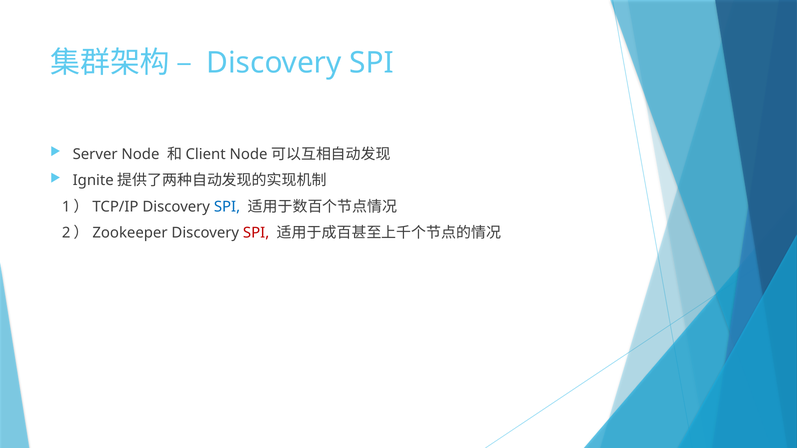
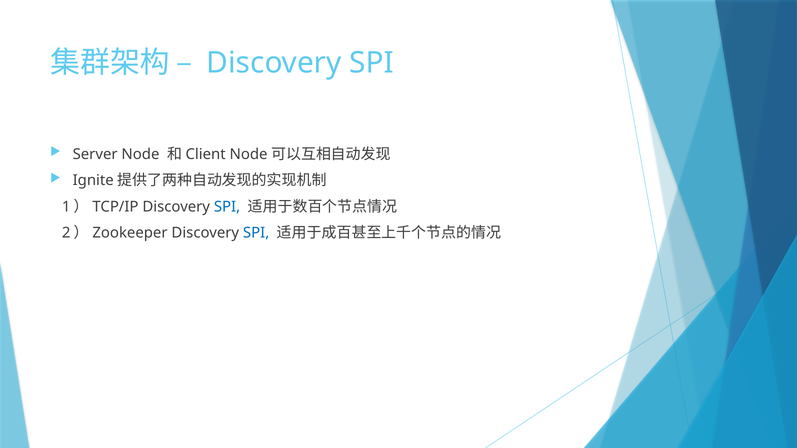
SPI colour: red -> blue (256, 233)
